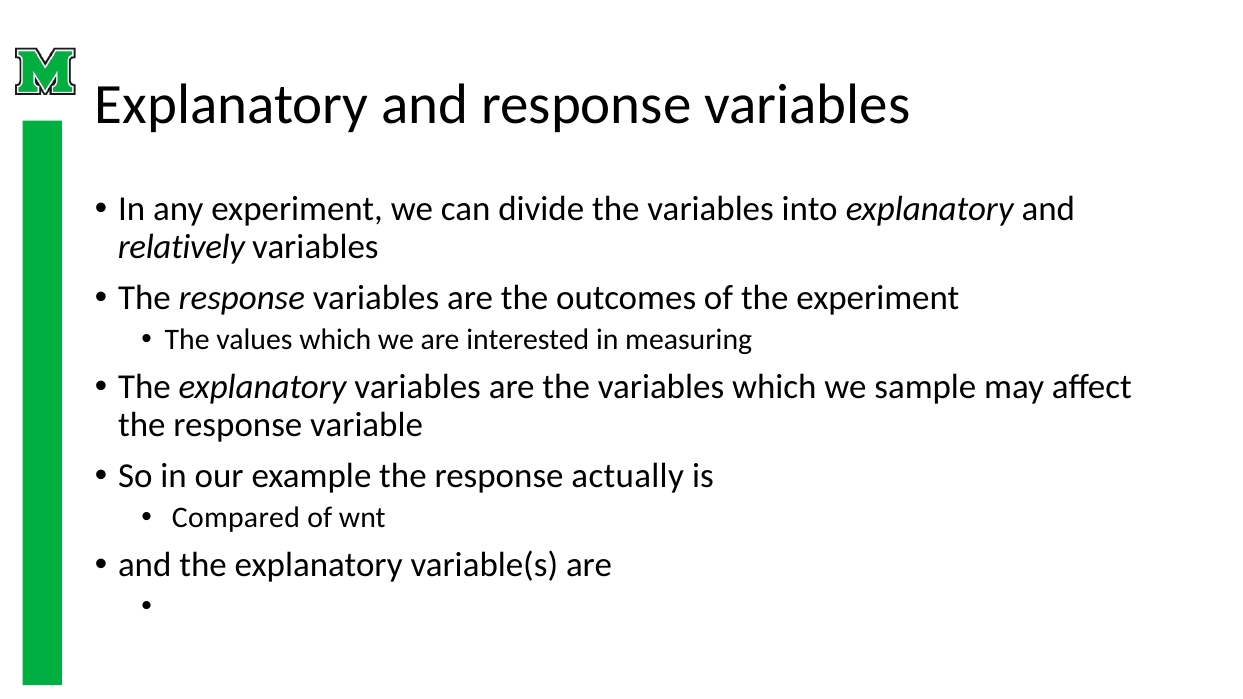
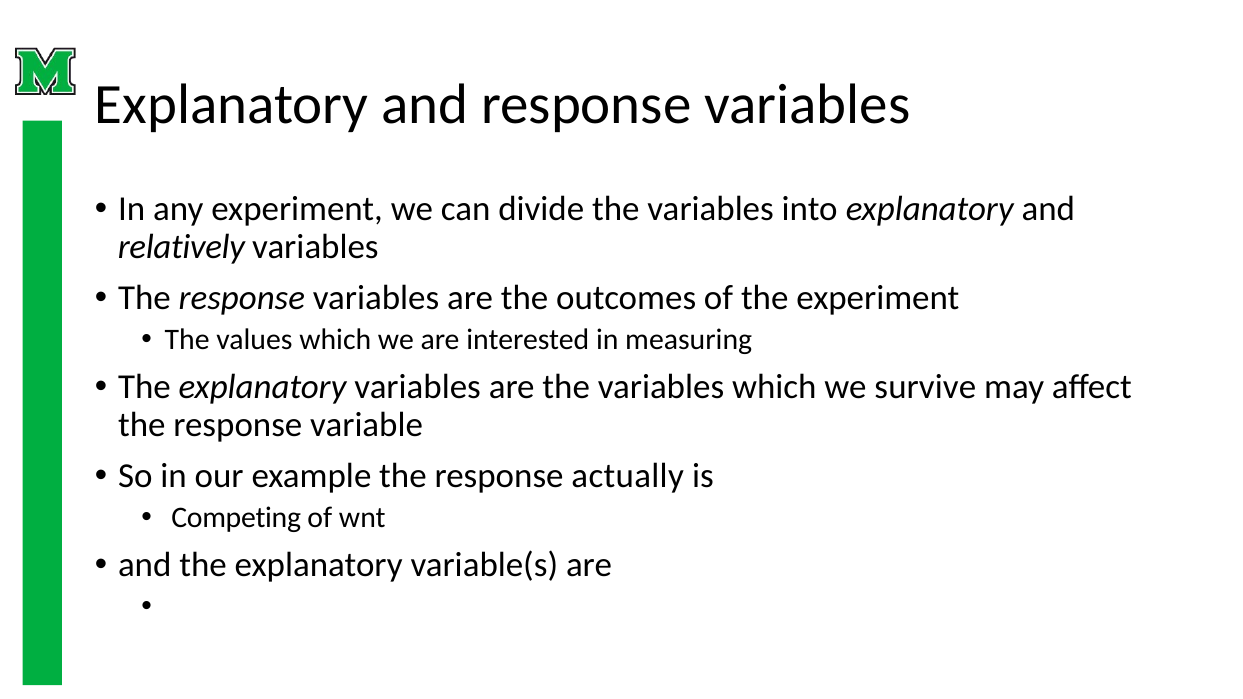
sample: sample -> survive (925, 387)
Compared: Compared -> Competing (236, 517)
